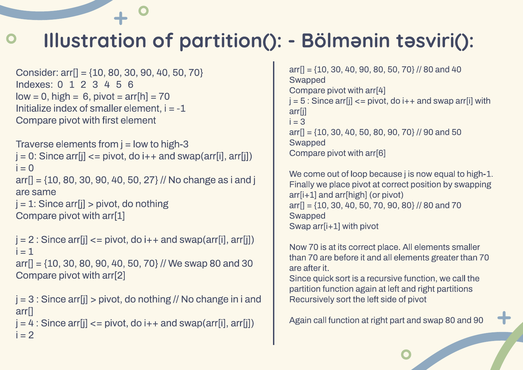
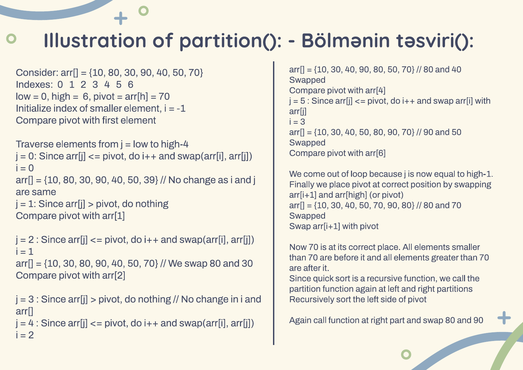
high-3: high-3 -> high-4 (175, 144)
27: 27 -> 39 (151, 180)
